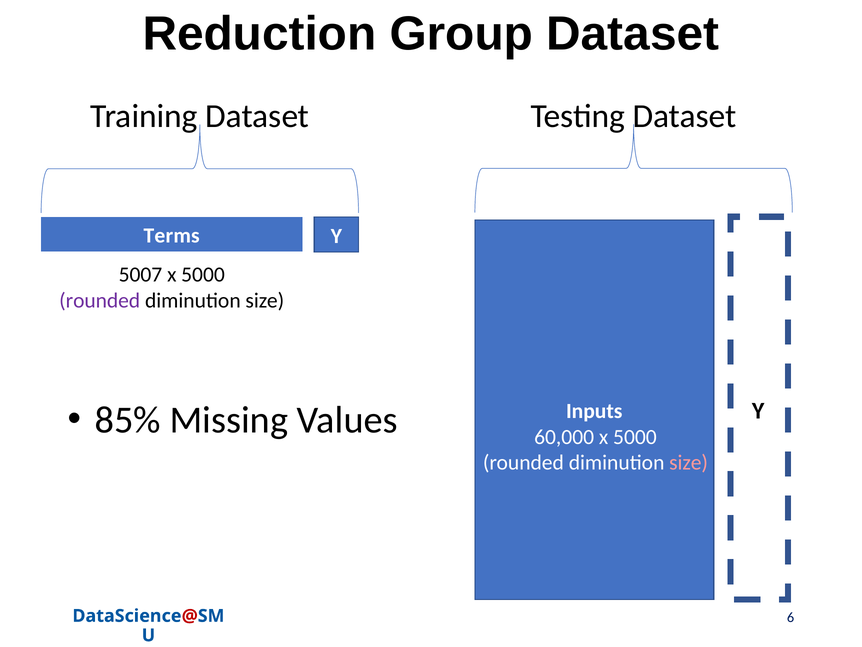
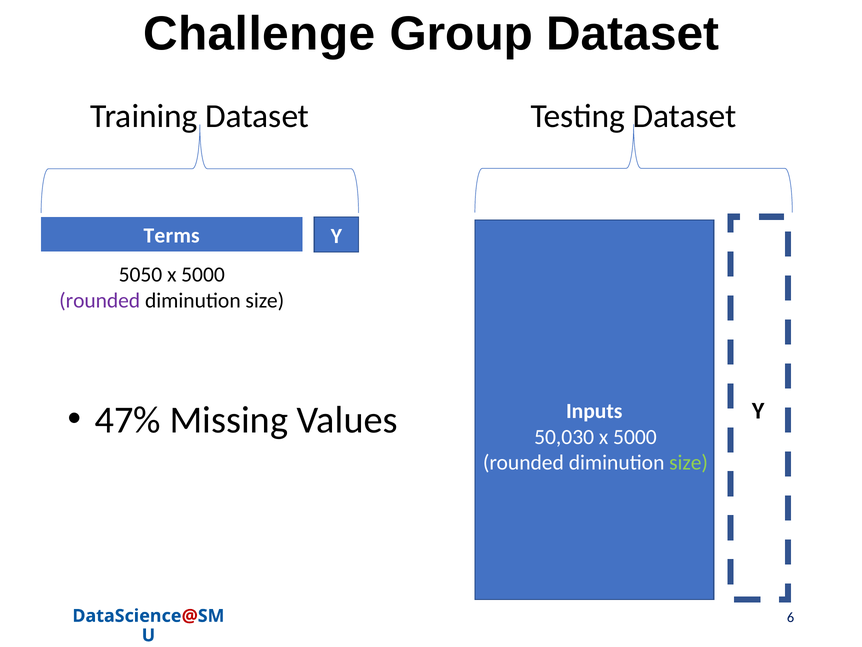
Reduction: Reduction -> Challenge (259, 34)
5007: 5007 -> 5050 (140, 275)
85%: 85% -> 47% (128, 420)
60,000: 60,000 -> 50,030 (564, 437)
size colour: pink -> light green (689, 463)
